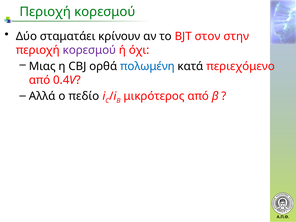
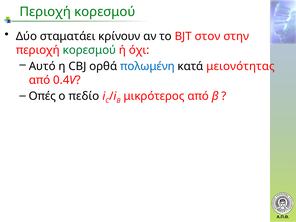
κορεσμού colour: purple -> green (89, 50)
Μιας: Μιας -> Αυτό (42, 66)
περιεχόμενο: περιεχόμενο -> μειονότητας (241, 66)
Αλλά: Αλλά -> Οπές (42, 96)
